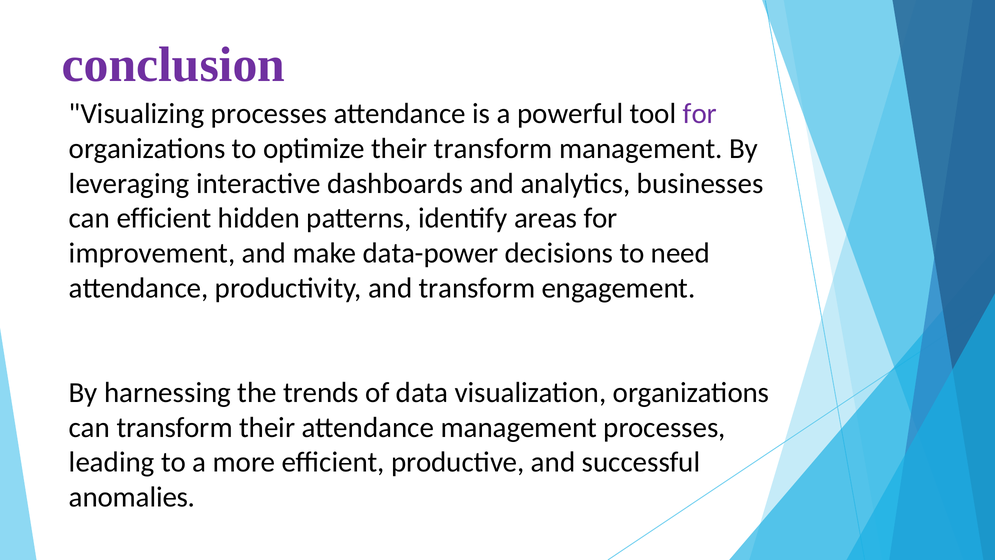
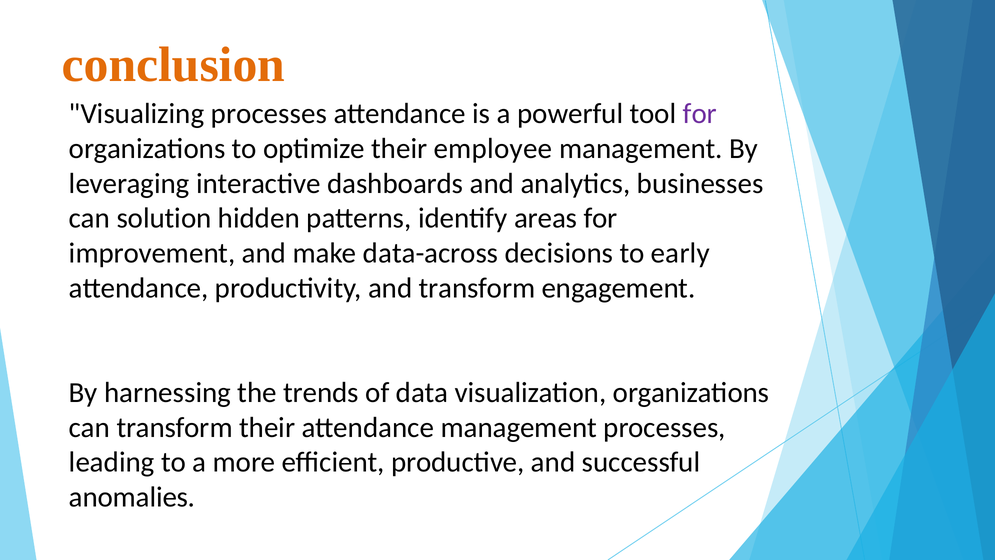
conclusion colour: purple -> orange (173, 65)
their transform: transform -> employee (493, 148)
can efficient: efficient -> solution (164, 218)
data-power: data-power -> data-across (431, 253)
need: need -> early (680, 253)
